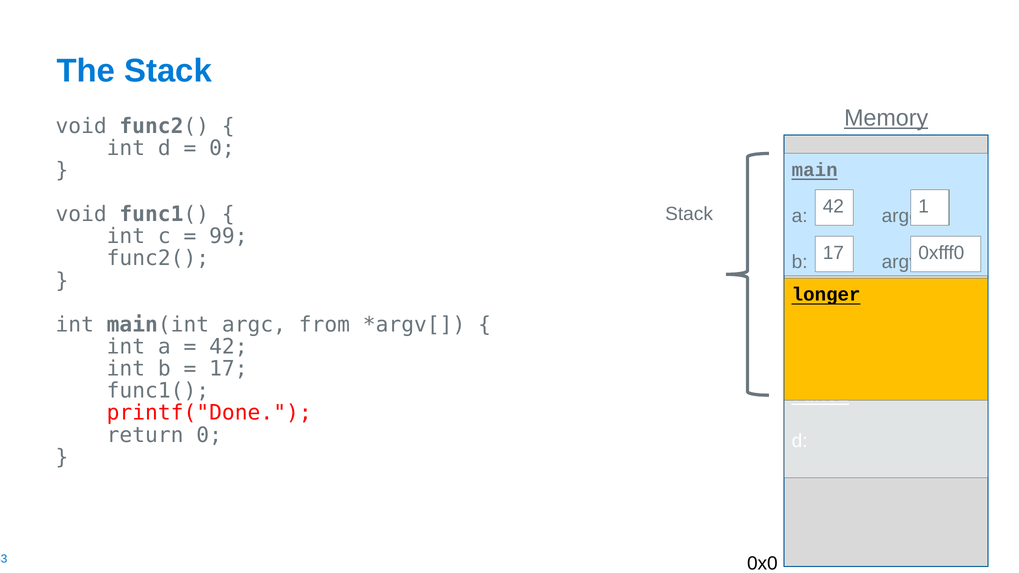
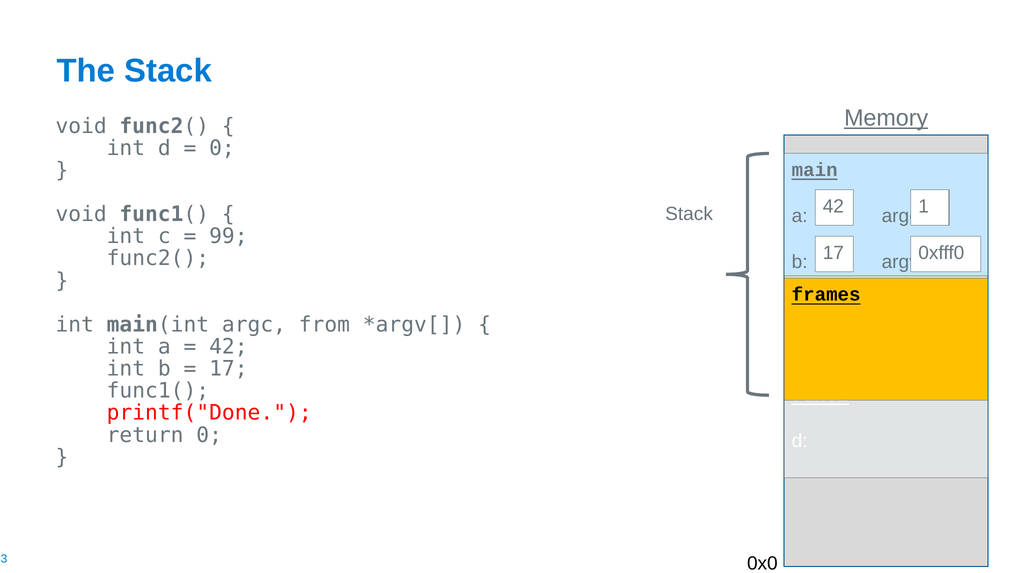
longer: longer -> frames (826, 295)
